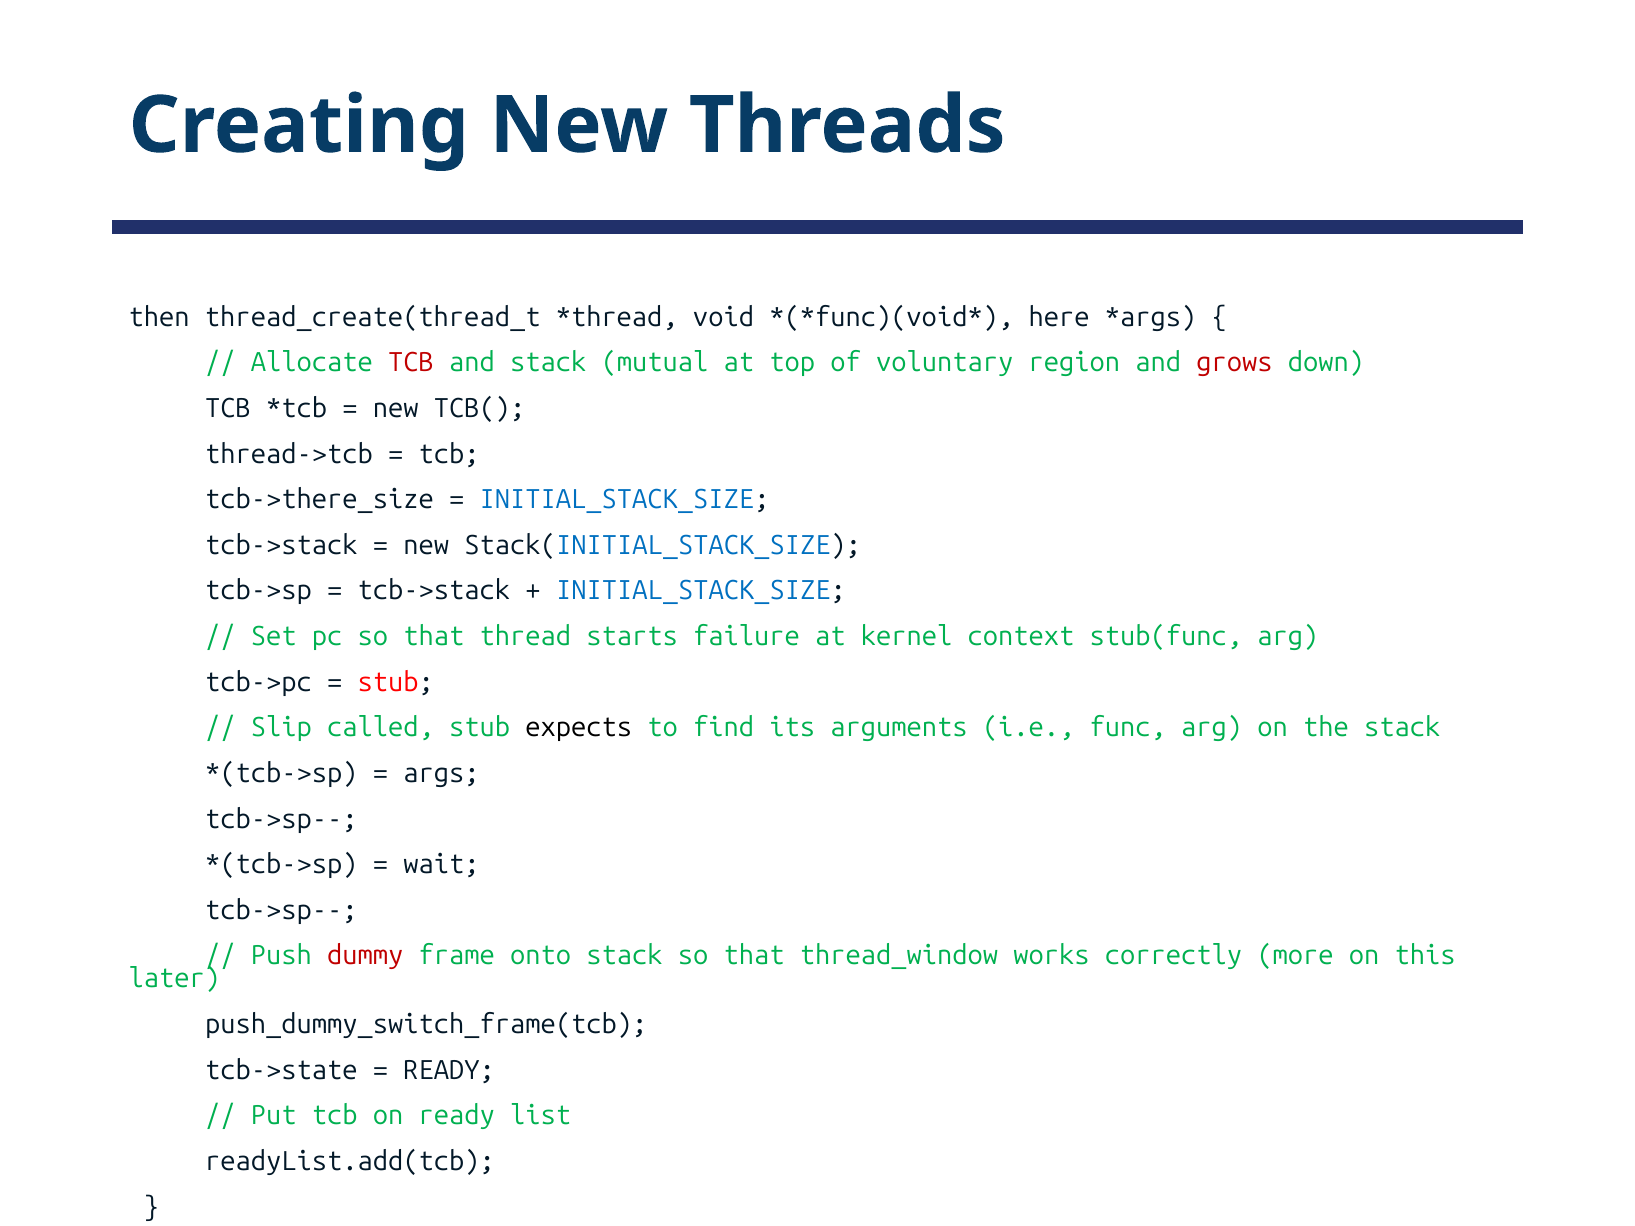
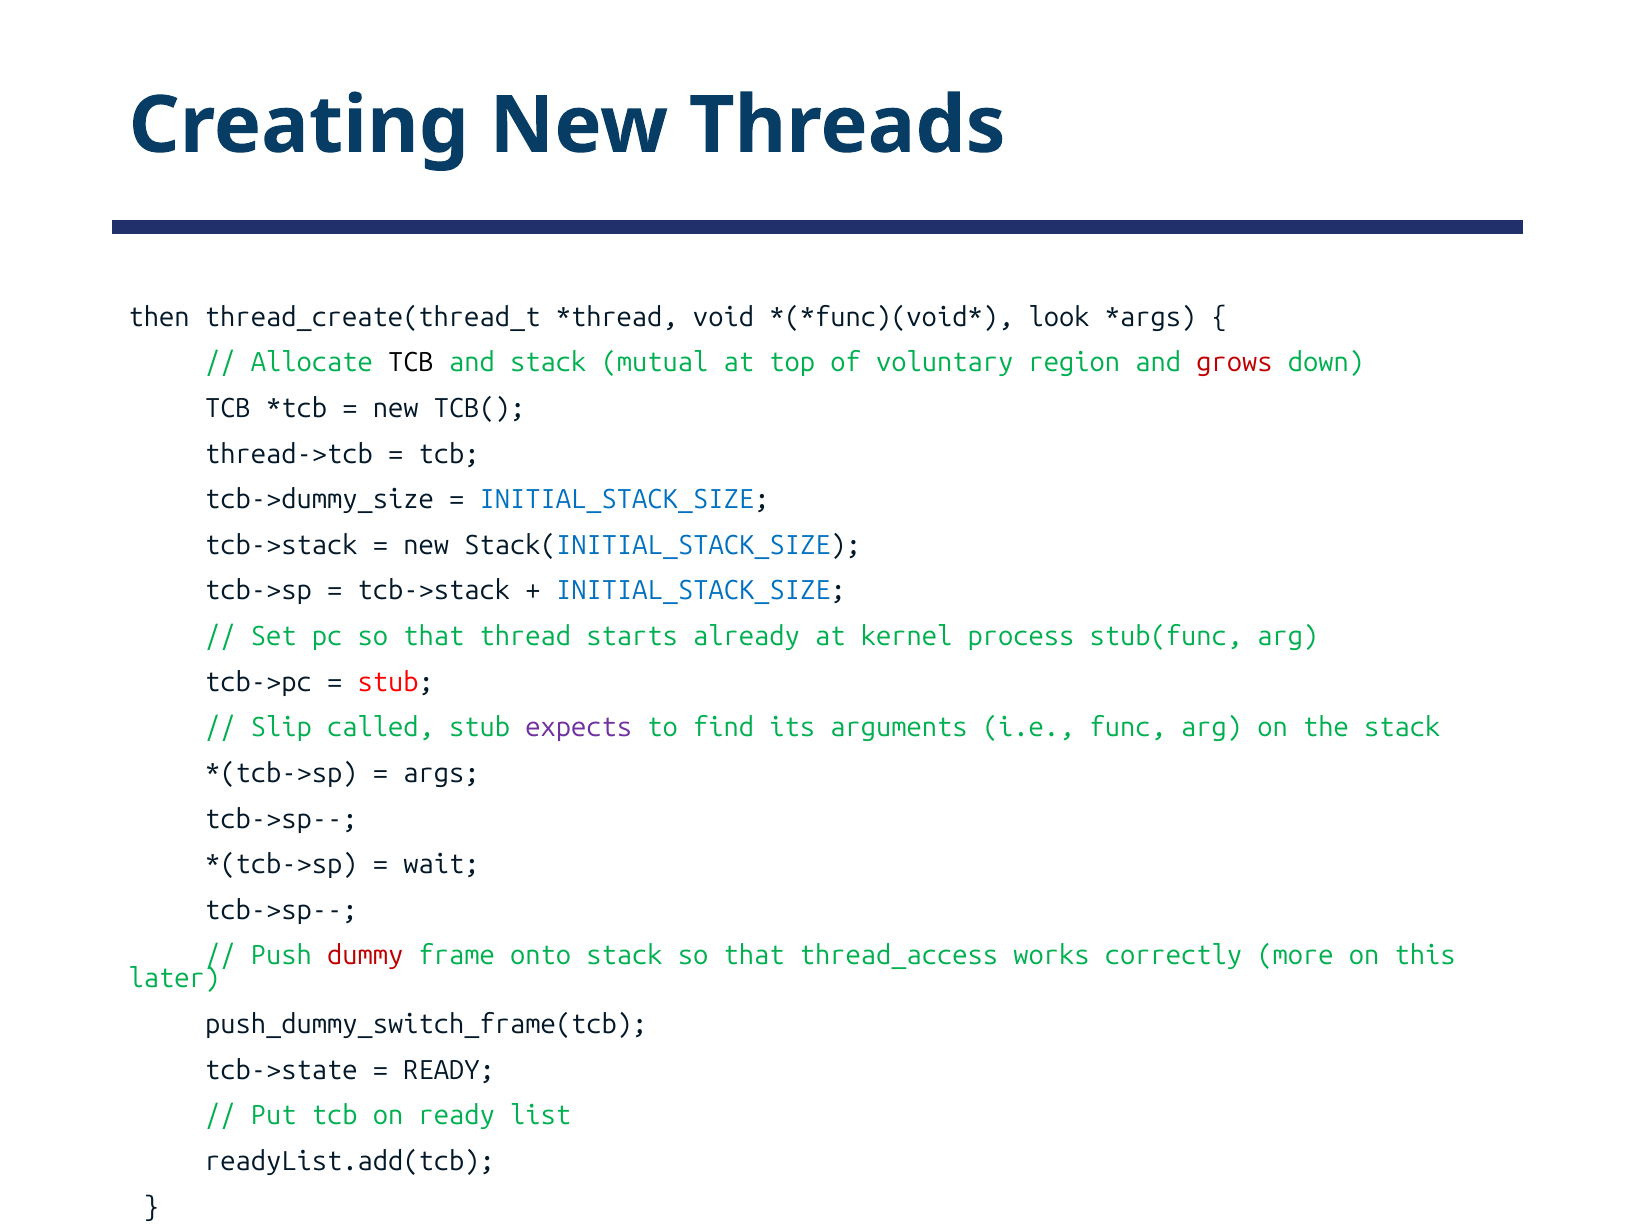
here: here -> look (1059, 317)
TCB colour: red -> black (411, 363)
tcb->there_size: tcb->there_size -> tcb->dummy_size (319, 500)
failure: failure -> already (746, 637)
context: context -> process (1021, 637)
expects colour: black -> purple (579, 728)
thread_window: thread_window -> thread_access (899, 956)
